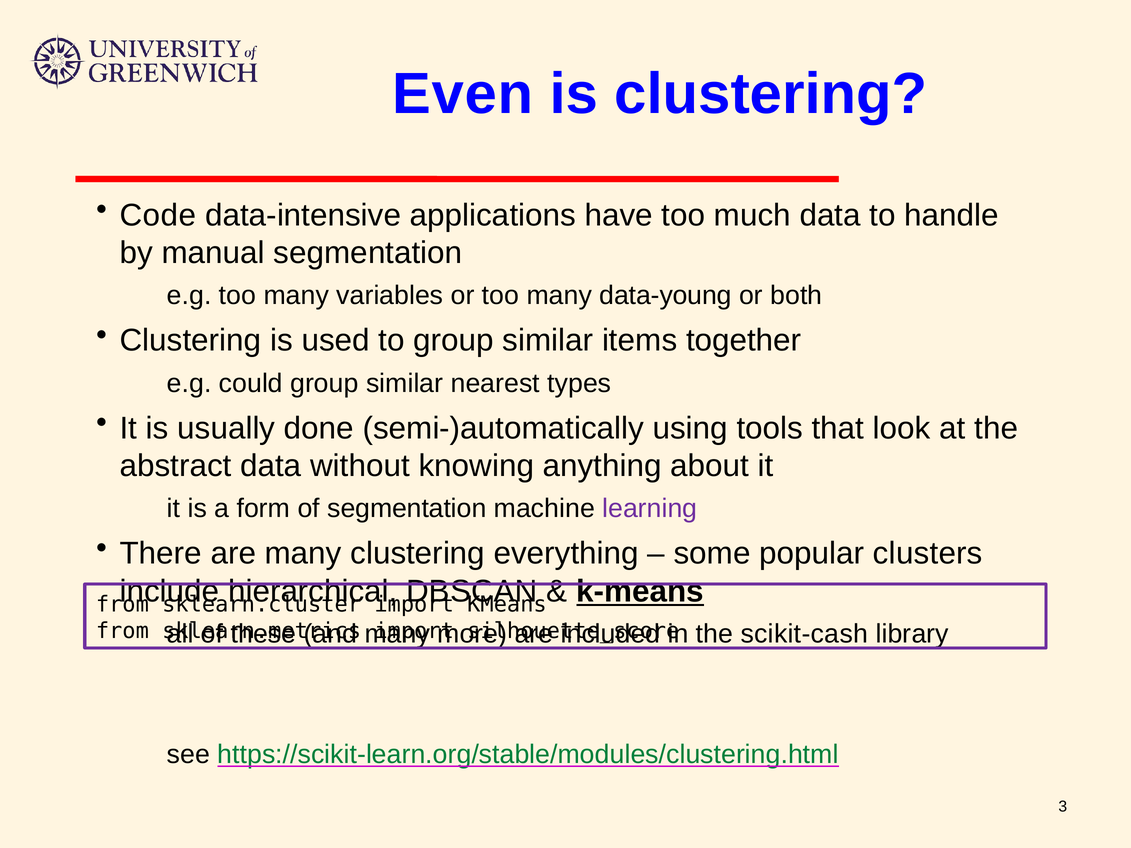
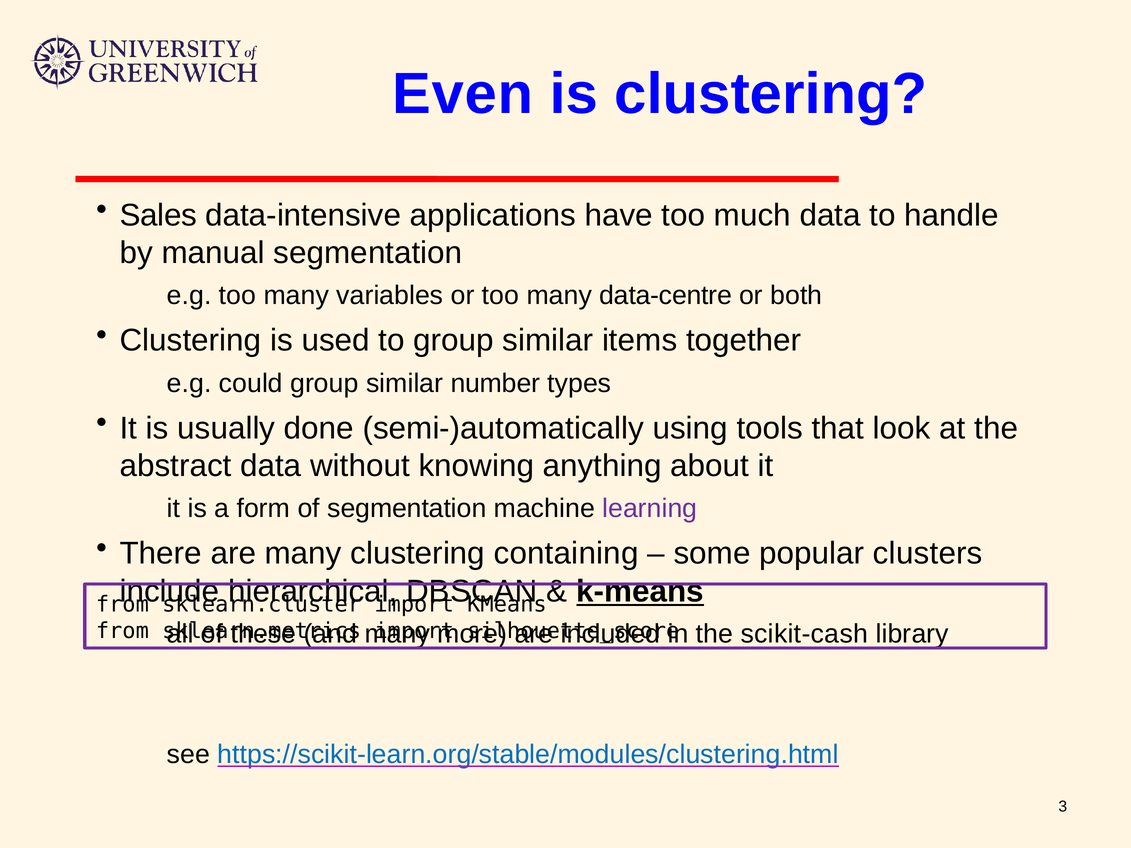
Code: Code -> Sales (158, 215)
data-young: data-young -> data-centre (666, 296)
nearest: nearest -> number (495, 383)
everything: everything -> containing (566, 554)
https://scikit-learn.org/stable/modules/clustering.html colour: green -> blue (528, 755)
